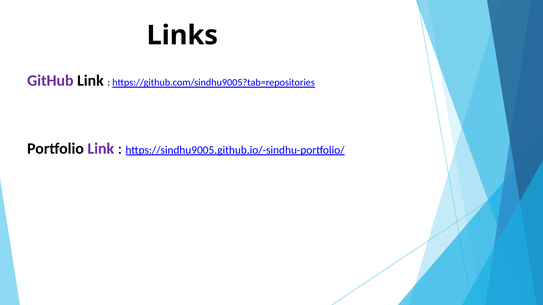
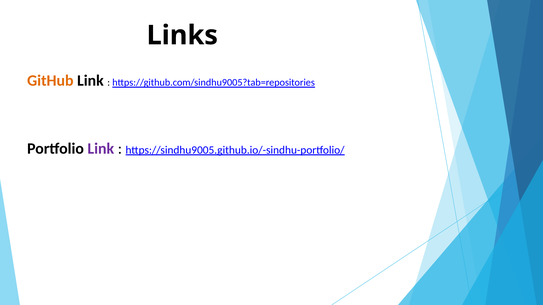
GitHub colour: purple -> orange (50, 81)
